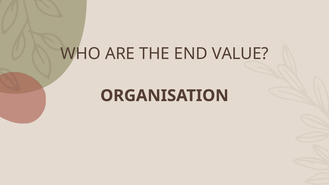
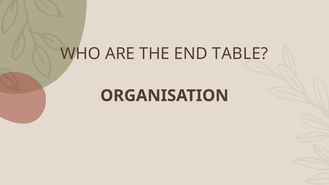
VALUE: VALUE -> TABLE (240, 54)
